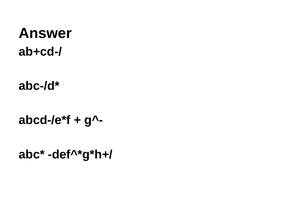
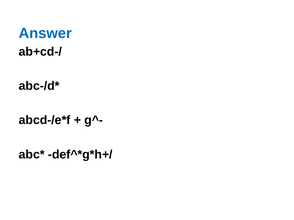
Answer colour: black -> blue (45, 33)
